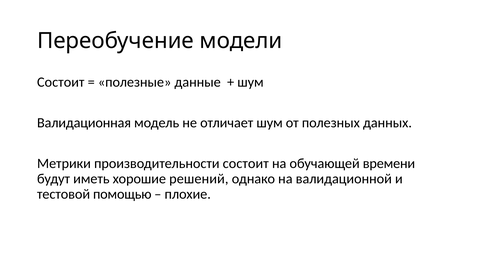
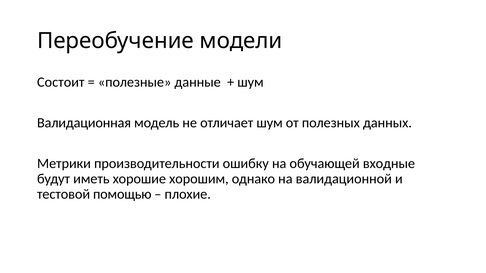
производительности состоит: состоит -> ошибку (246, 164)
времени: времени -> входные (389, 164)
решений: решений -> хорошим (199, 179)
